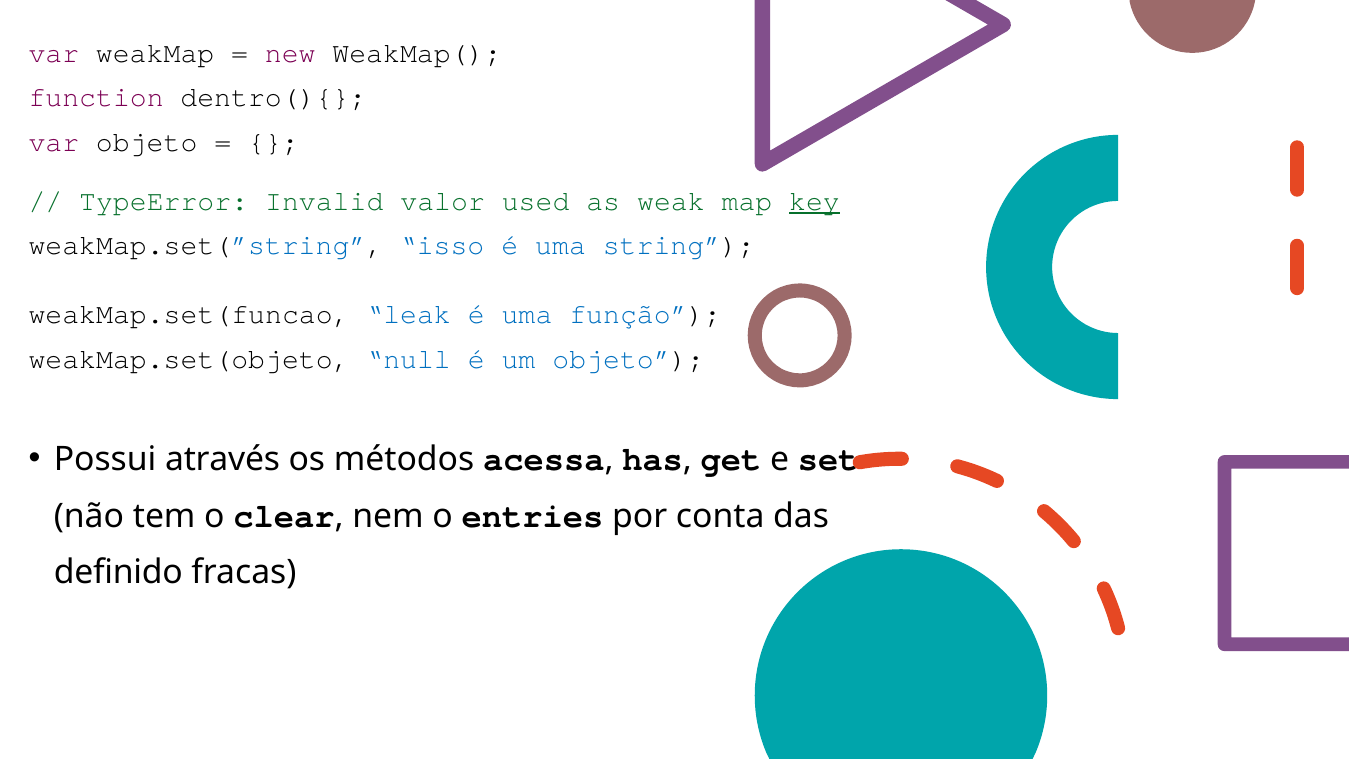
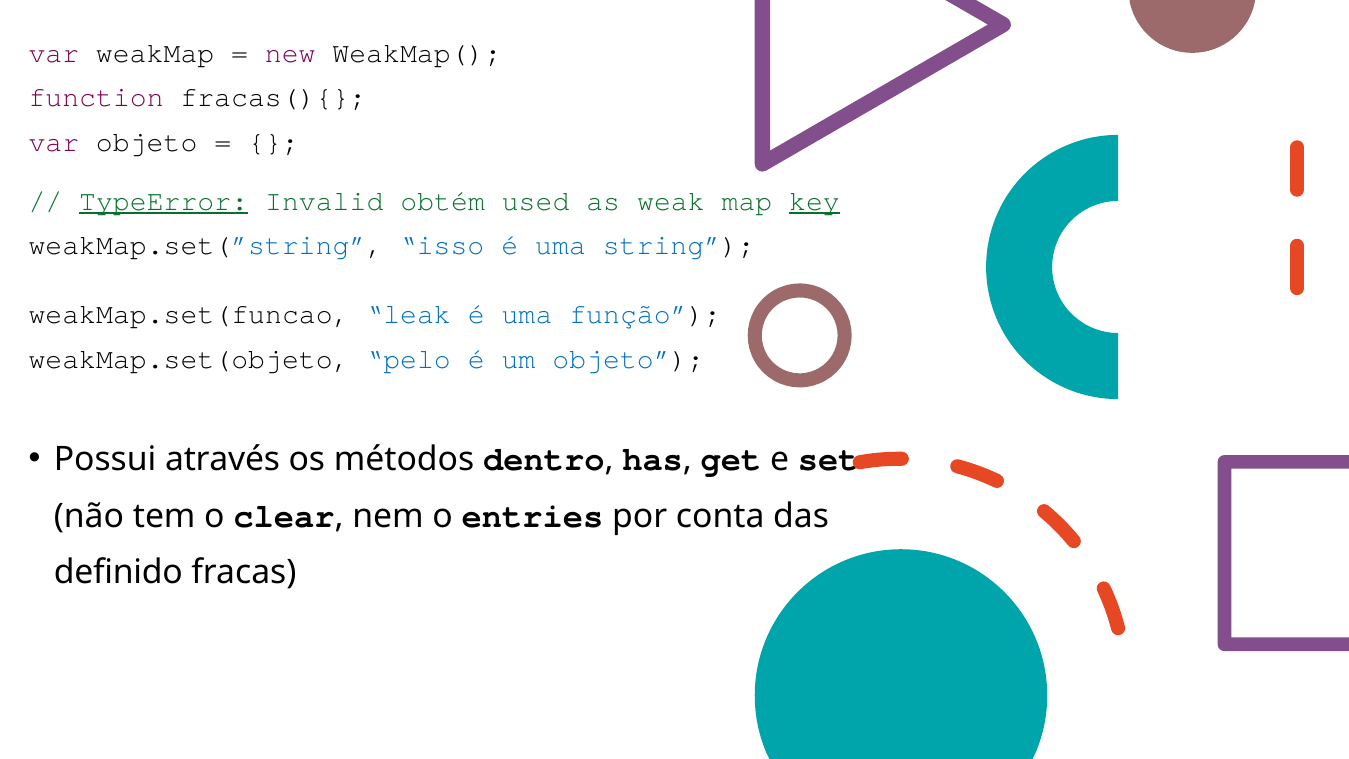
dentro(){: dentro(){ -> fracas(){ (273, 98)
TypeError underline: none -> present (164, 201)
valor: valor -> obtém (443, 201)
null: null -> pelo (409, 359)
acessa: acessa -> dentro (544, 459)
